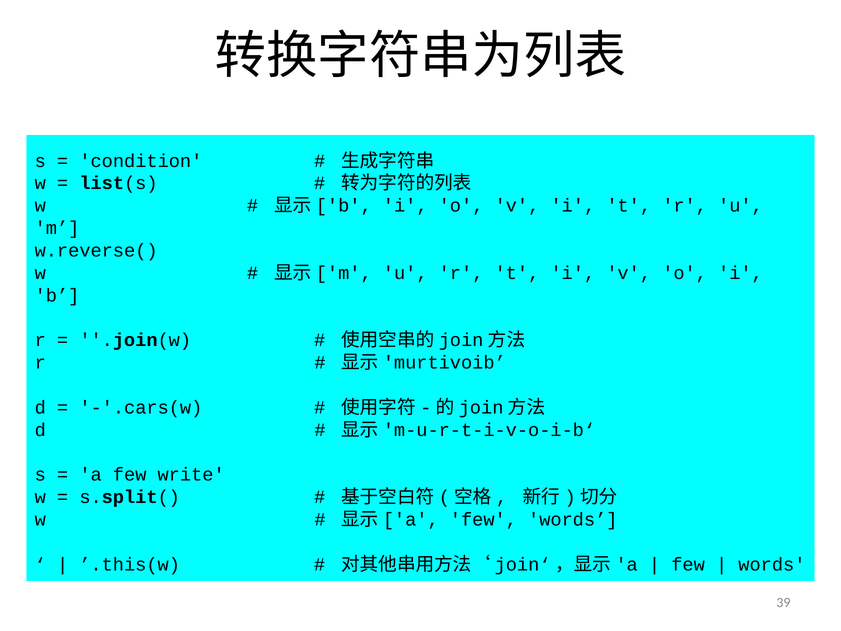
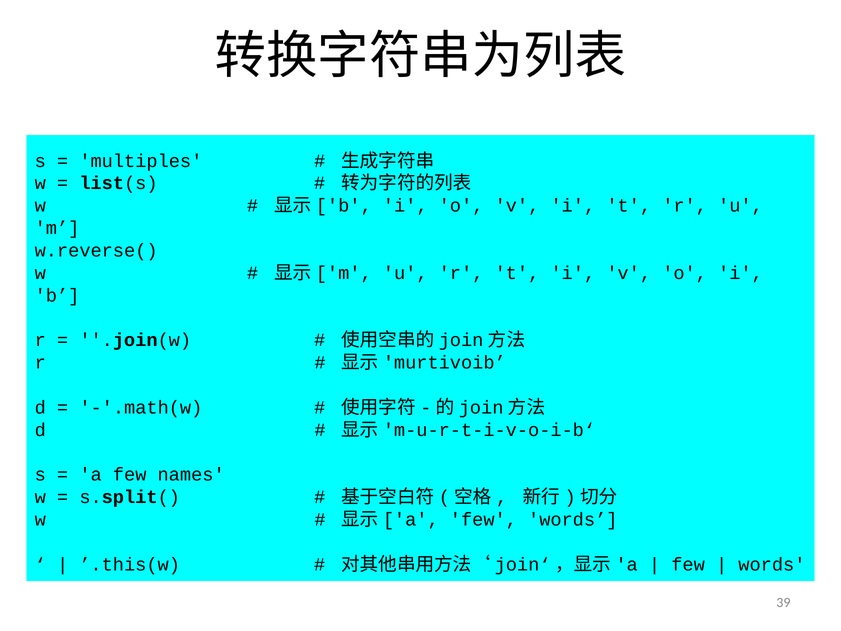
condition: condition -> multiples (141, 161)
-'.cars(w: -'.cars(w -> -'.math(w (141, 407)
write: write -> names (191, 475)
